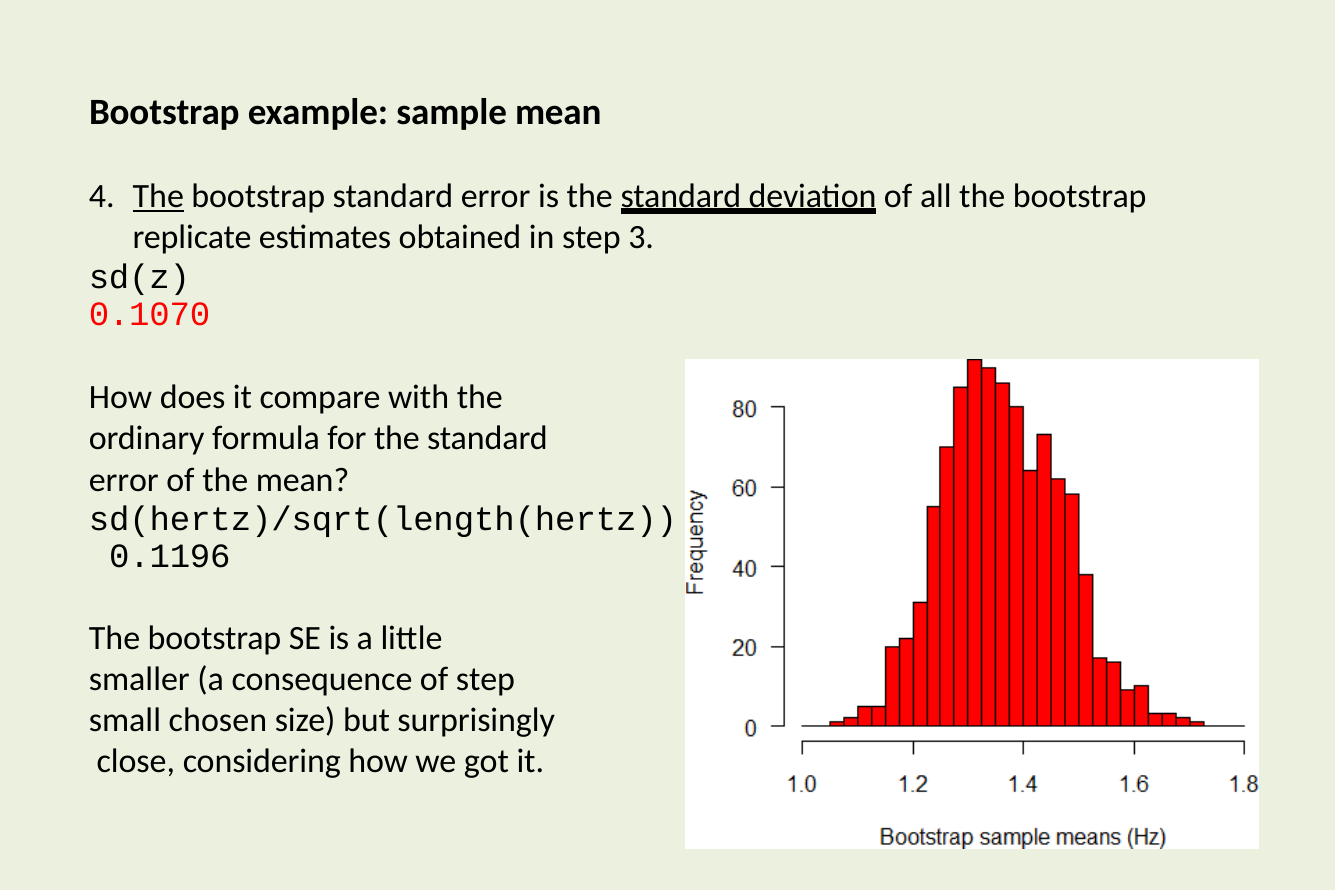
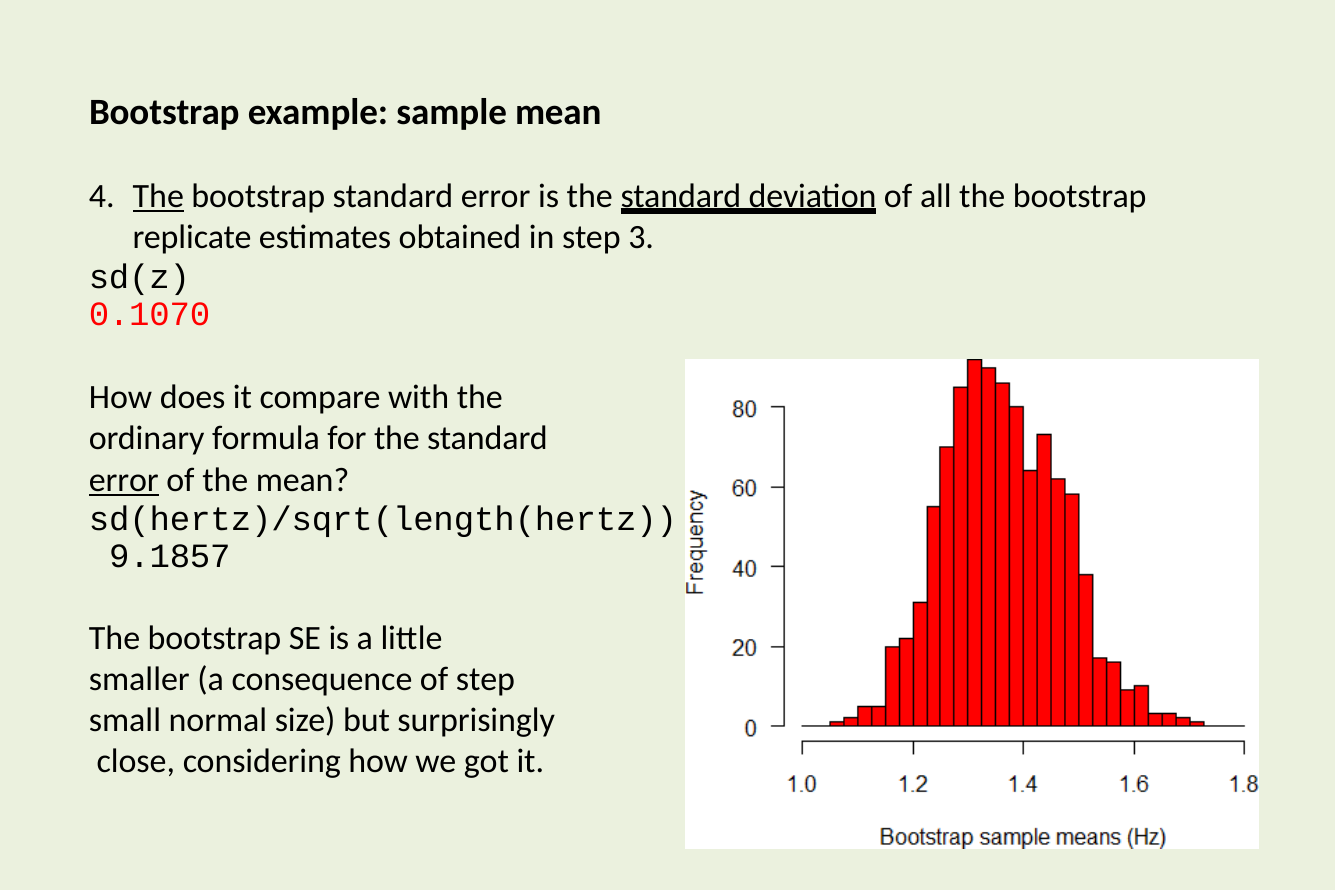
error underline: none -> present (124, 480)
0.1196: 0.1196 -> 9.1857 (170, 557)
chosen: chosen -> normal (218, 720)
